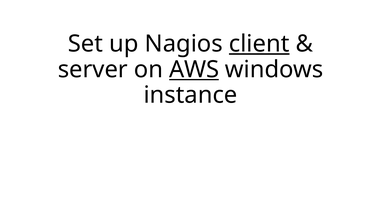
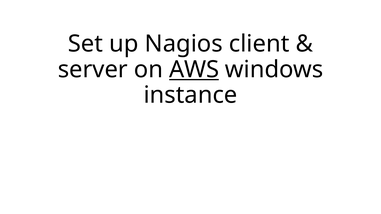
client underline: present -> none (259, 44)
